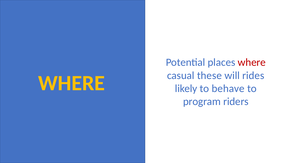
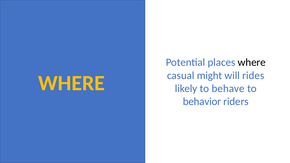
where colour: red -> black (252, 62)
these: these -> might (210, 76)
program: program -> behavior (202, 102)
